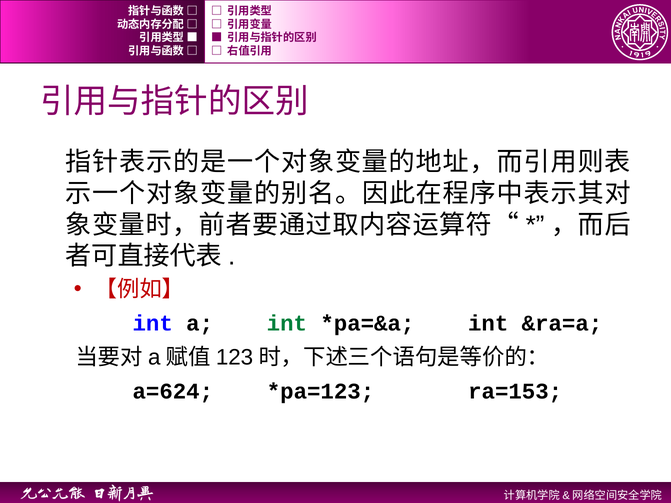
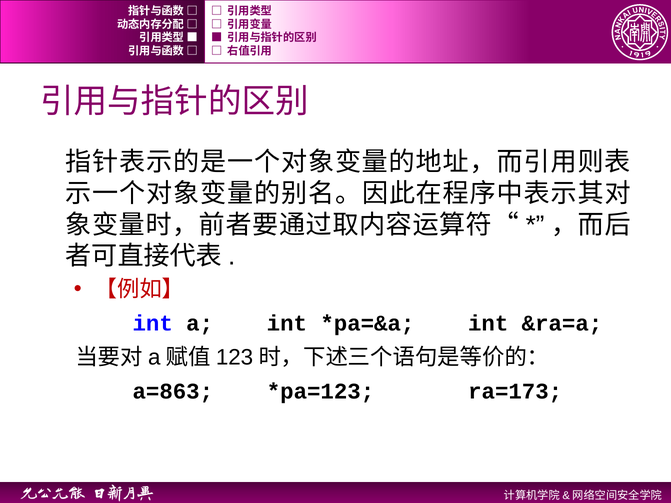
int colour: green -> black (287, 324)
a=624: a=624 -> a=863 (173, 392)
ra=153: ra=153 -> ra=173 (515, 392)
